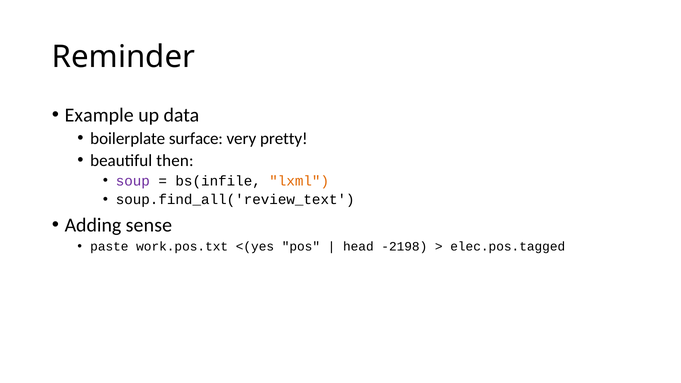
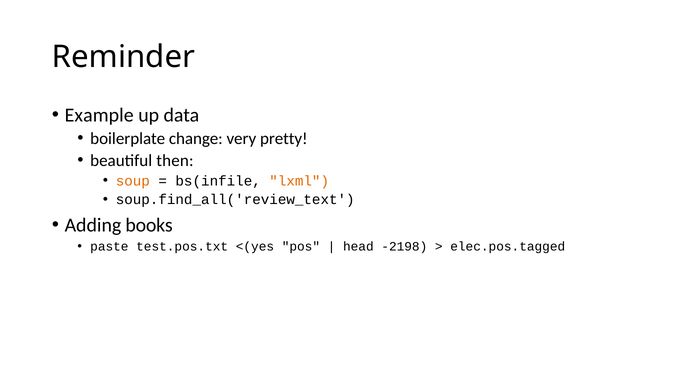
surface: surface -> change (196, 139)
soup colour: purple -> orange (133, 181)
sense: sense -> books (149, 225)
work.pos.txt: work.pos.txt -> test.pos.txt (182, 246)
